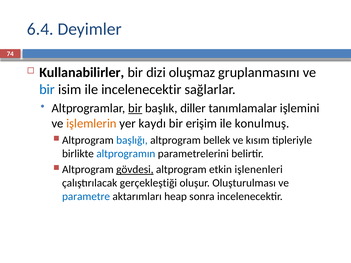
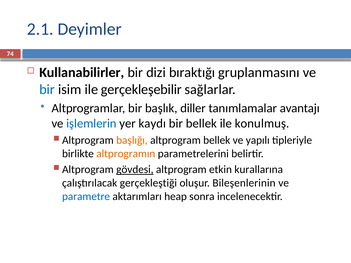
6.4: 6.4 -> 2.1 (40, 29)
oluşmaz: oluşmaz -> bıraktığı (192, 73)
ile incelenecektir: incelenecektir -> gerçekleşebilir (141, 90)
bir underline: present -> none (135, 108)
işlemini: işlemini -> avantajı (300, 108)
işlemlerin colour: orange -> blue (91, 124)
bir erişim: erişim -> bellek (201, 124)
başlığı colour: blue -> orange (132, 140)
kısım: kısım -> yapılı (258, 140)
altprogramın colour: blue -> orange (126, 154)
işlenenleri: işlenenleri -> kurallarına (259, 170)
Oluşturulması: Oluşturulması -> Bileşenlerinin (244, 183)
